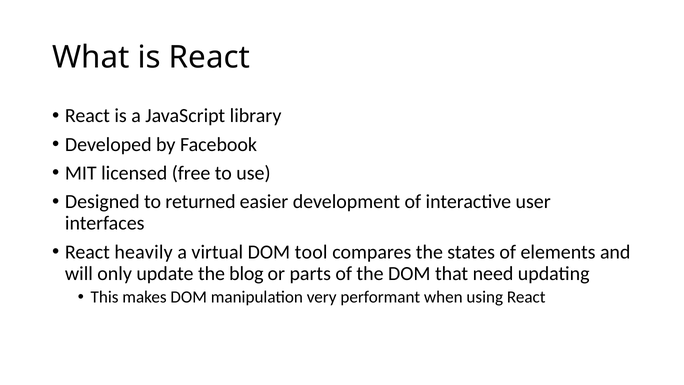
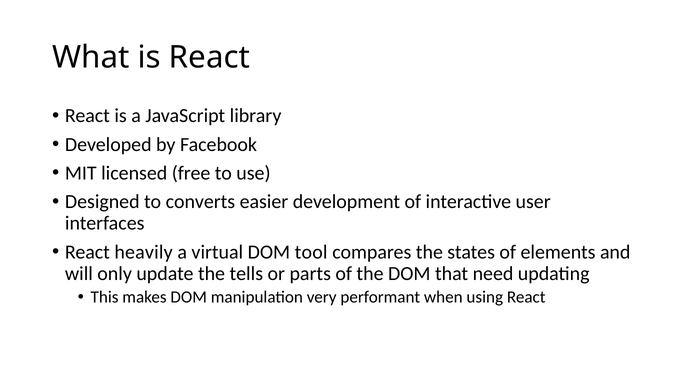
returned: returned -> converts (200, 202)
blog: blog -> tells (246, 273)
